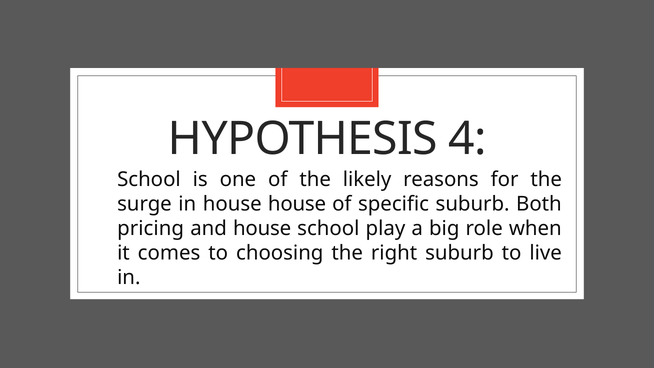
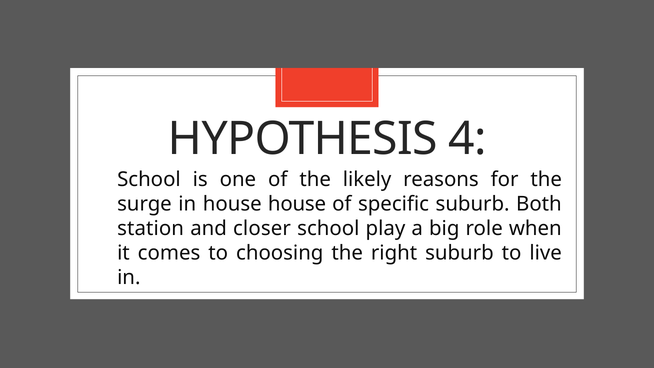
pricing: pricing -> station (151, 228)
and house: house -> closer (262, 228)
